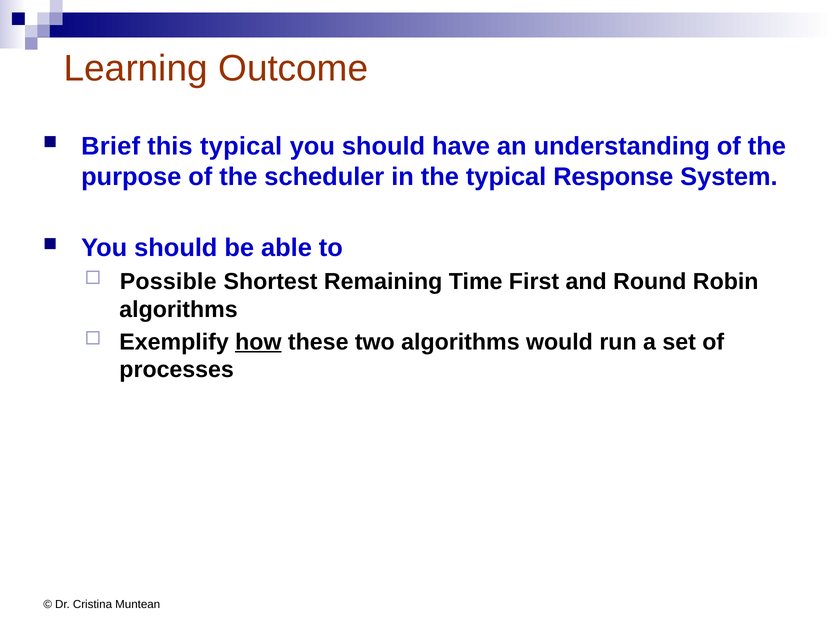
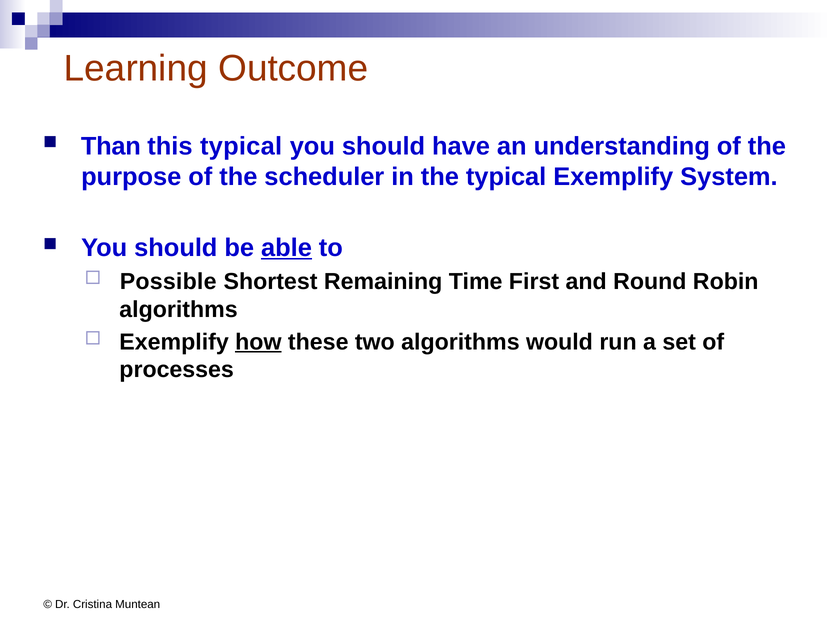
Brief: Brief -> Than (111, 146)
typical Response: Response -> Exemplify (613, 177)
able underline: none -> present (286, 248)
